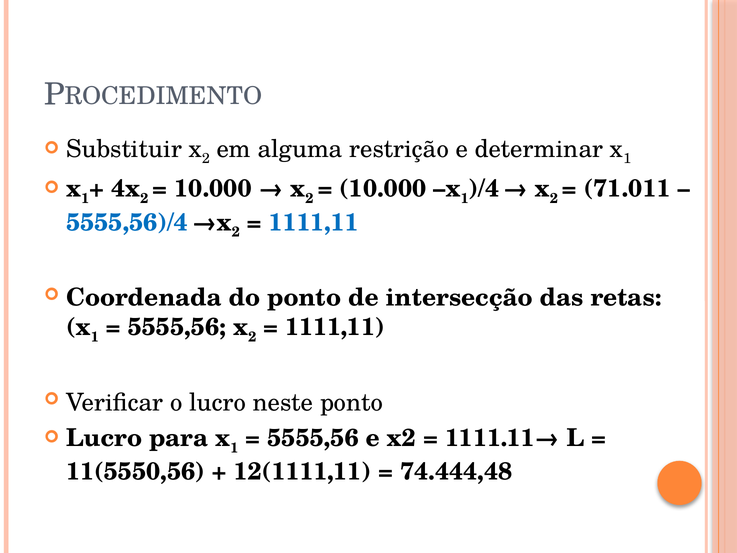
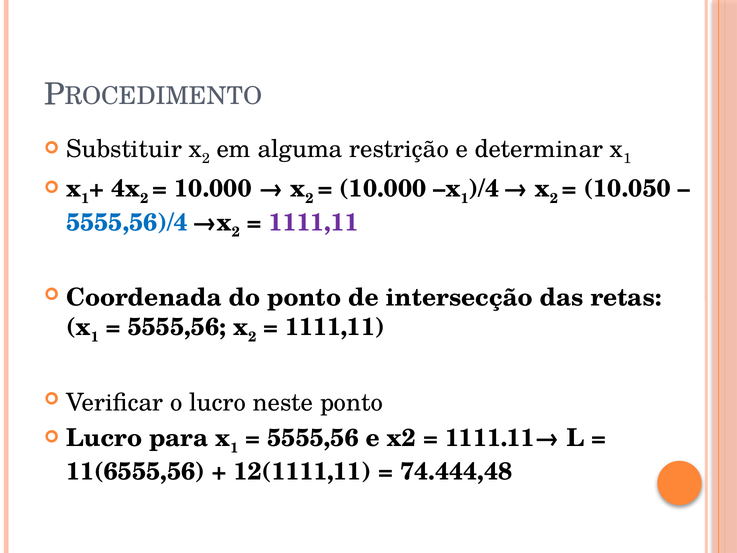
71.011: 71.011 -> 10.050 (627, 189)
1111,11 colour: blue -> purple (314, 222)
11(5550,56: 11(5550,56 -> 11(6555,56 (135, 472)
